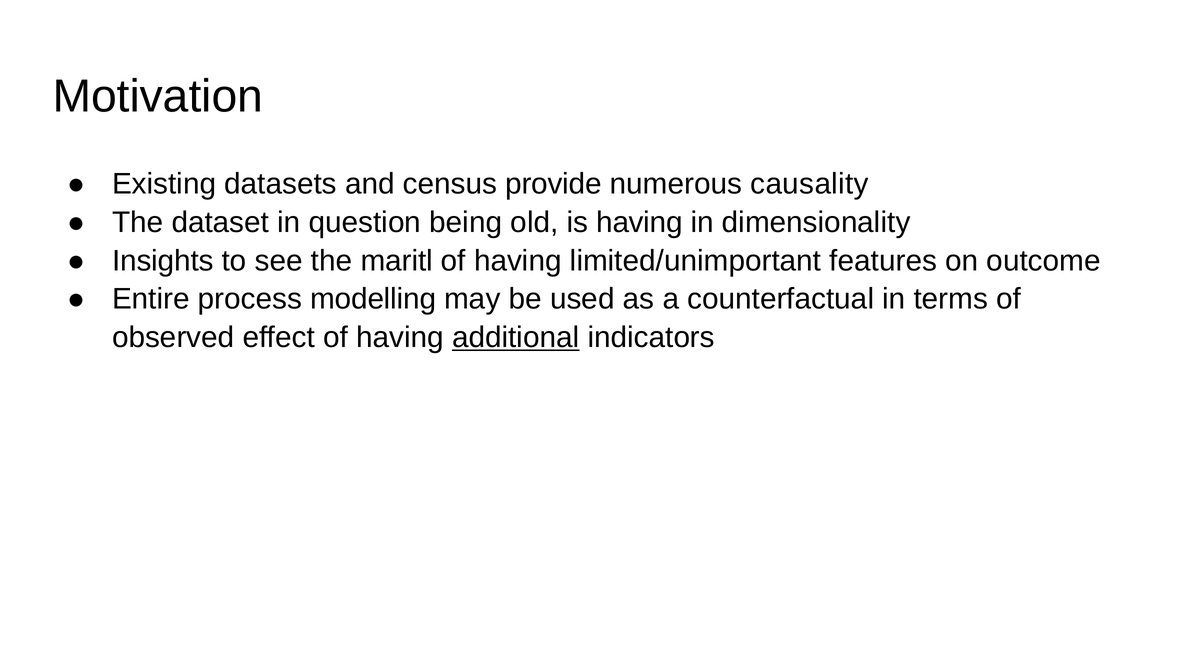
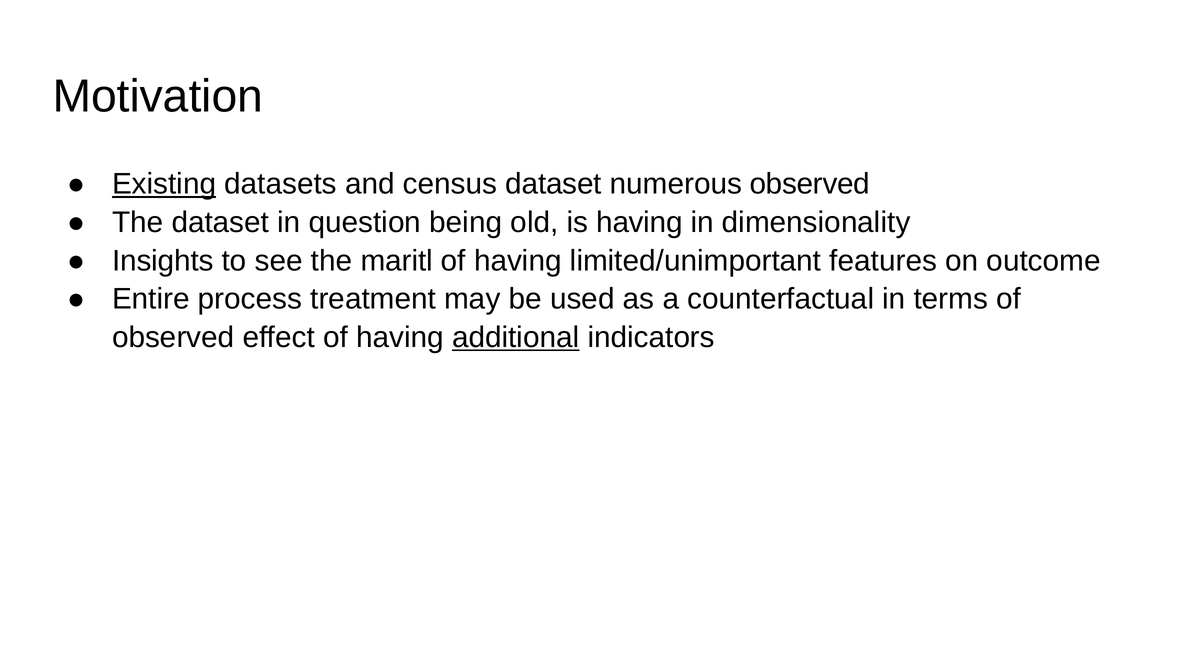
Existing underline: none -> present (164, 184)
census provide: provide -> dataset (554, 184)
numerous causality: causality -> observed (810, 184)
modelling: modelling -> treatment (373, 299)
